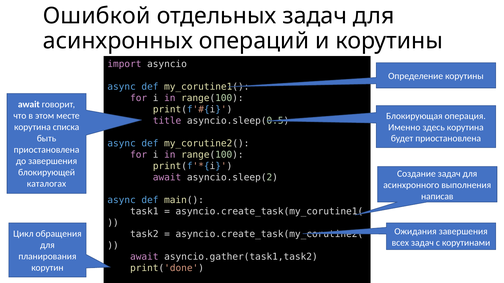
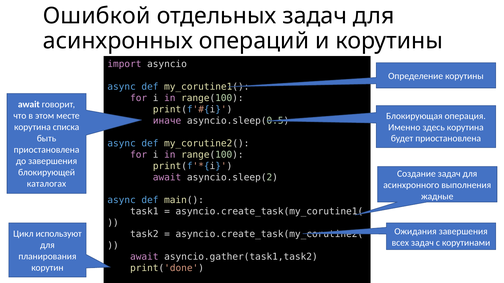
title: title -> иначе (167, 121)
написав: написав -> жадные (437, 197)
обращения: обращения -> используют (59, 234)
